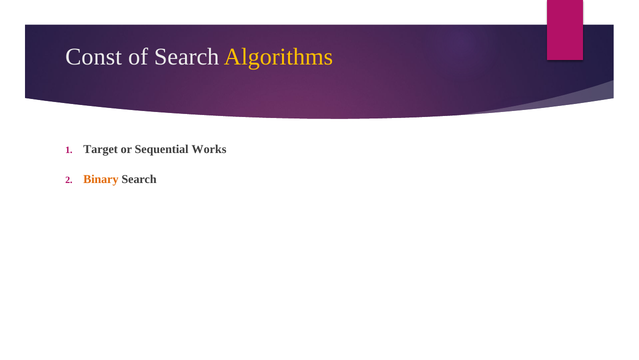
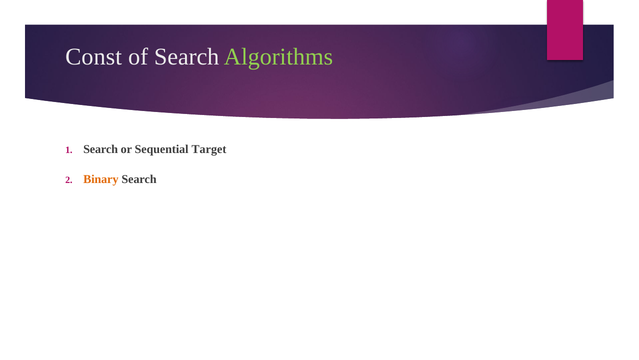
Algorithms colour: yellow -> light green (278, 57)
Target: Target -> Search (101, 149)
Works: Works -> Target (209, 149)
